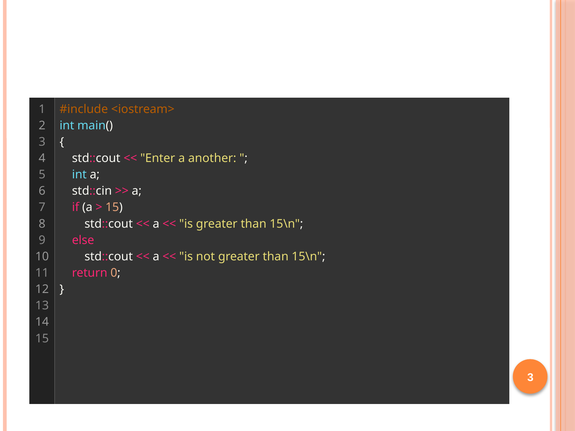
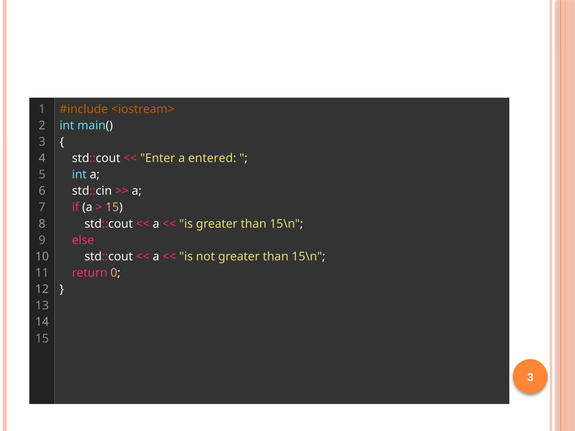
another: another -> entered (212, 158)
